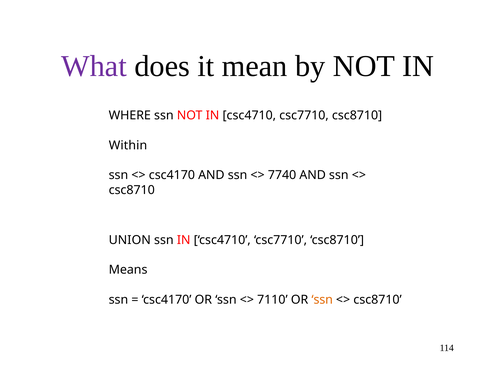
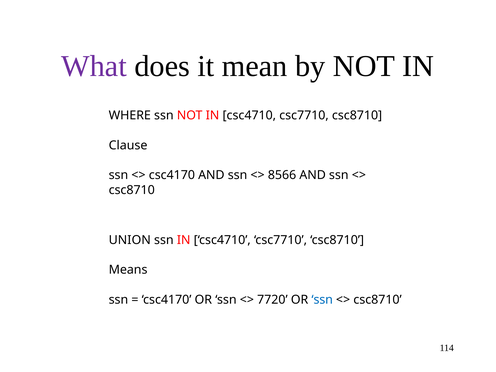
Within: Within -> Clause (128, 145)
7740: 7740 -> 8566 (282, 175)
7110: 7110 -> 7720 (272, 300)
ssn colour: orange -> blue (322, 300)
